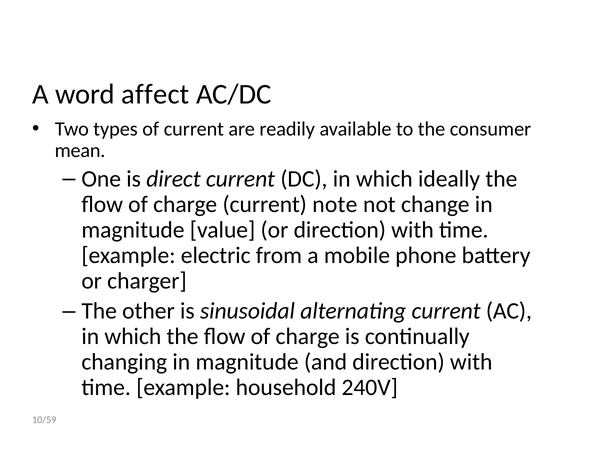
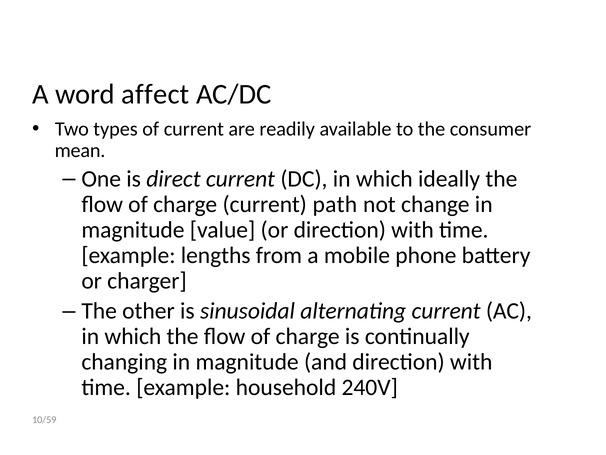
note: note -> path (335, 204)
electric: electric -> lengths (216, 255)
